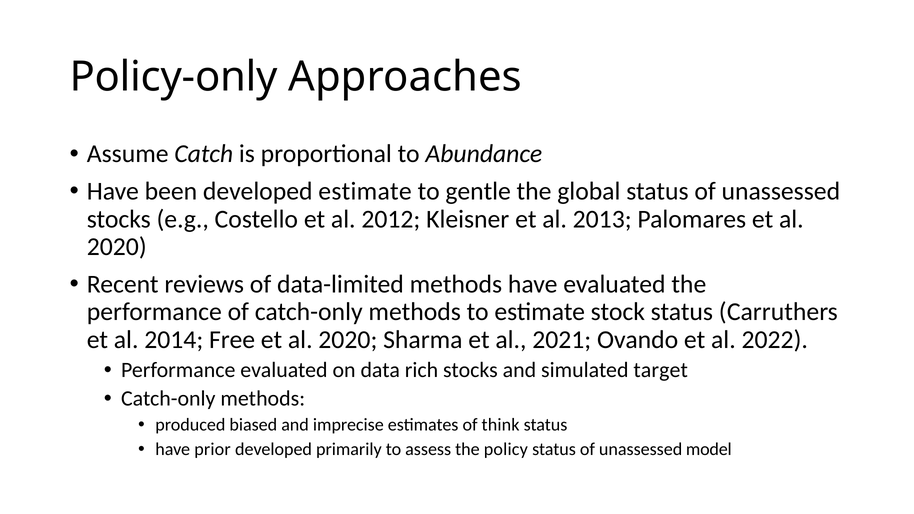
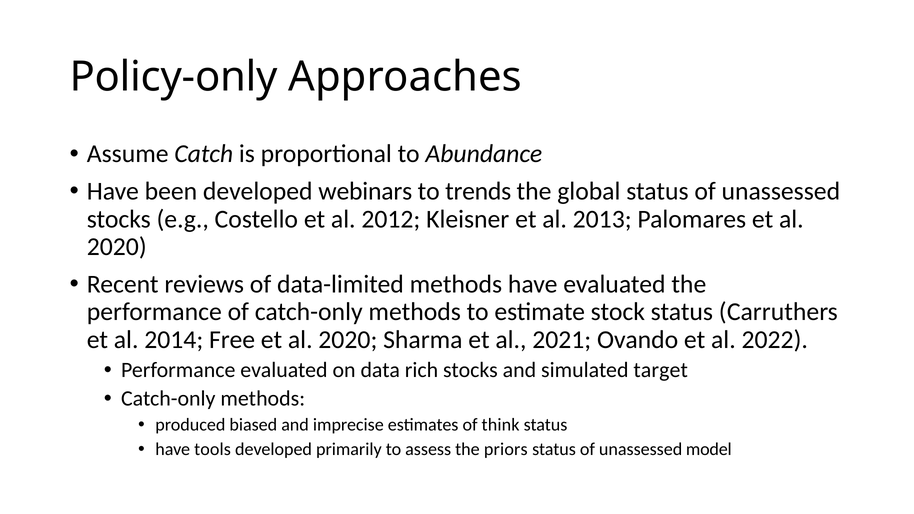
developed estimate: estimate -> webinars (365, 191)
gentle: gentle -> trends (478, 191)
prior: prior -> tools (213, 449)
policy: policy -> priors (506, 449)
